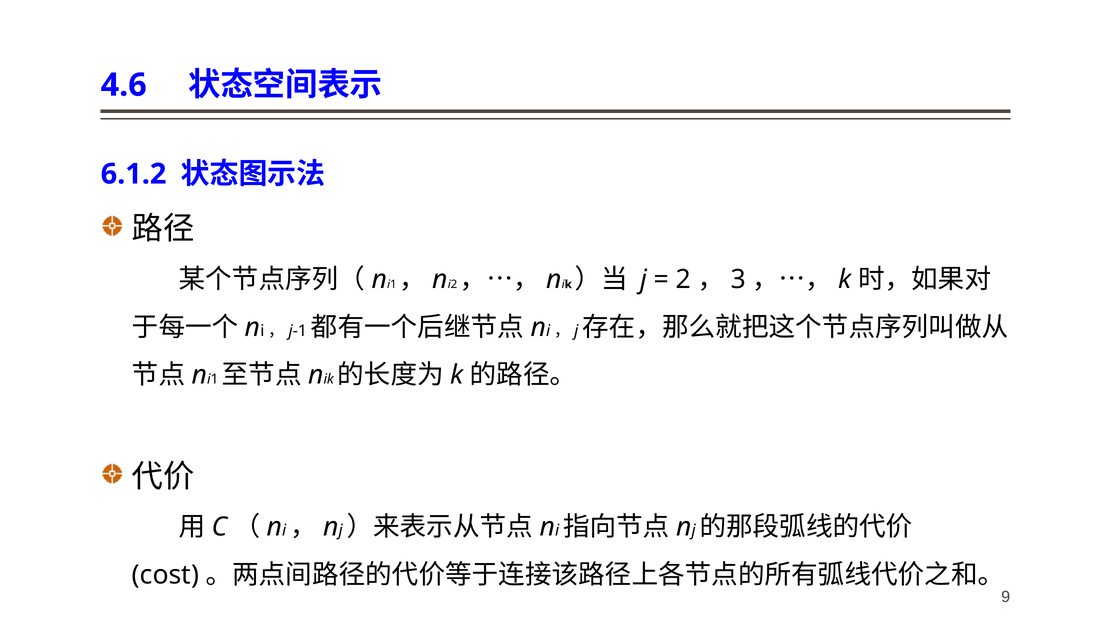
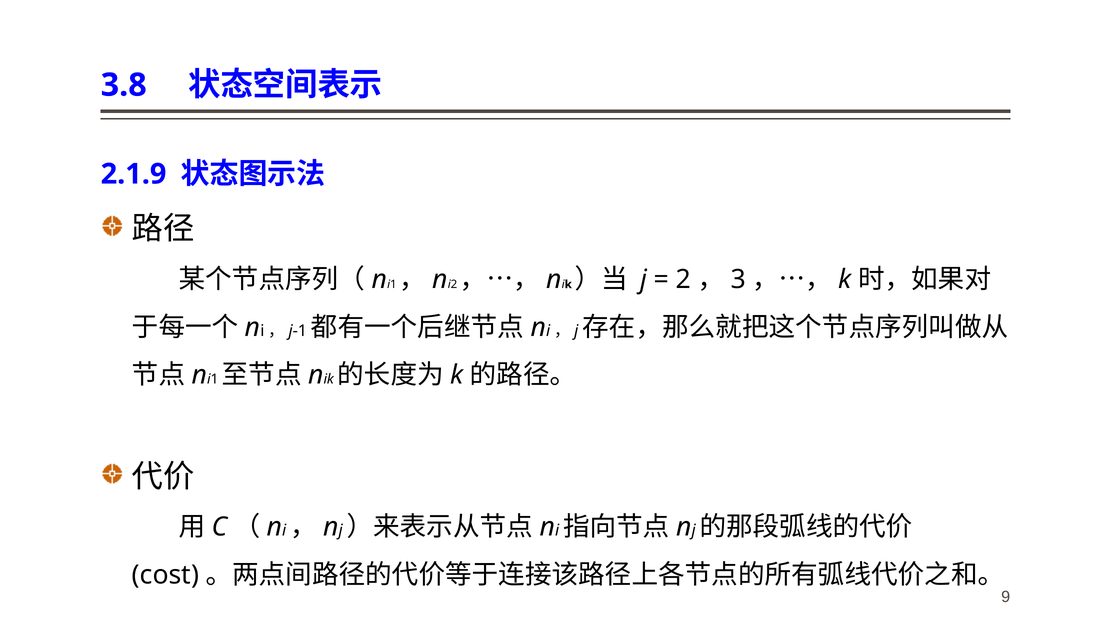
4.6: 4.6 -> 3.8 (124, 85)
6.1.2: 6.1.2 -> 2.1.9 (134, 174)
